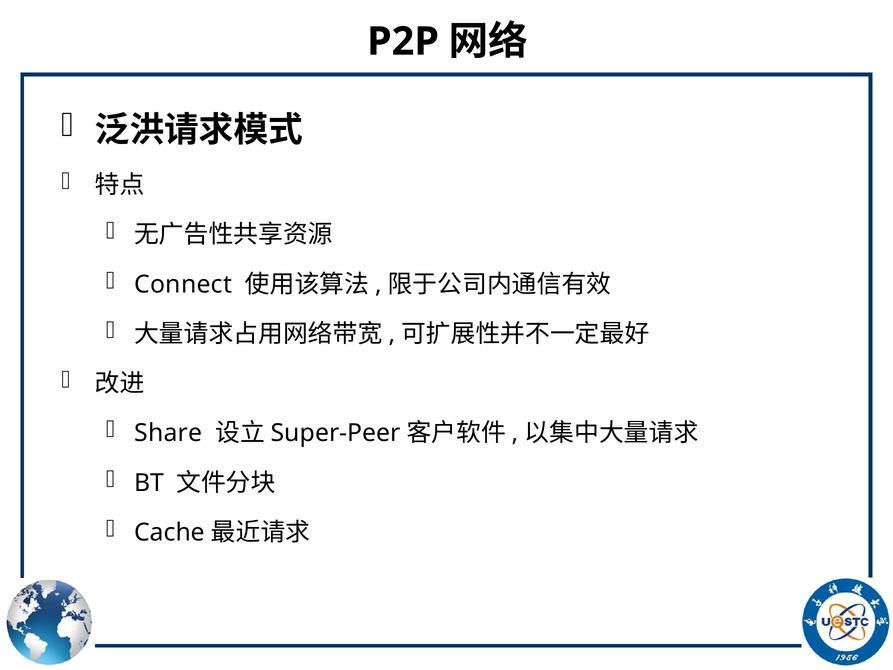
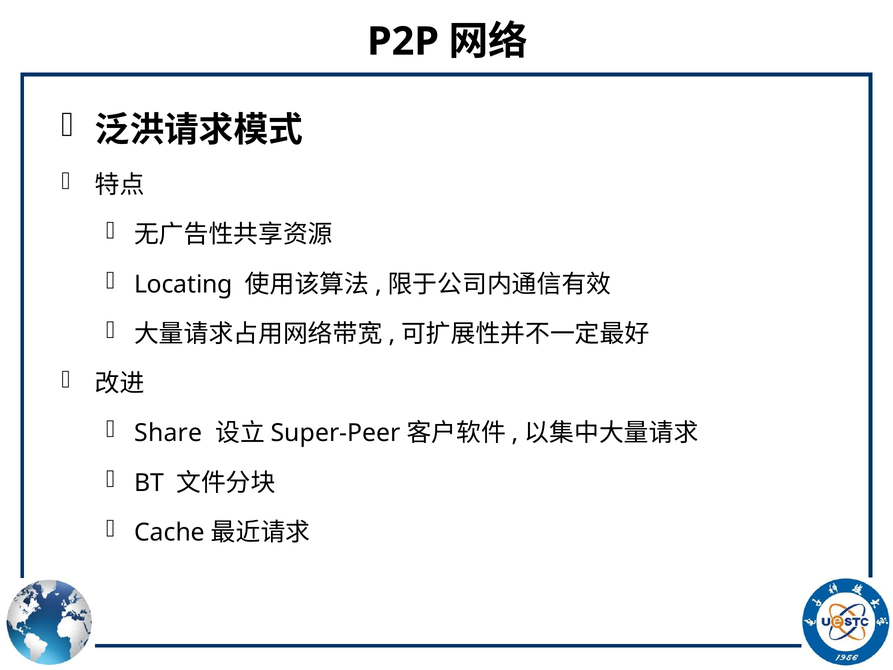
Connect: Connect -> Locating (183, 284)
